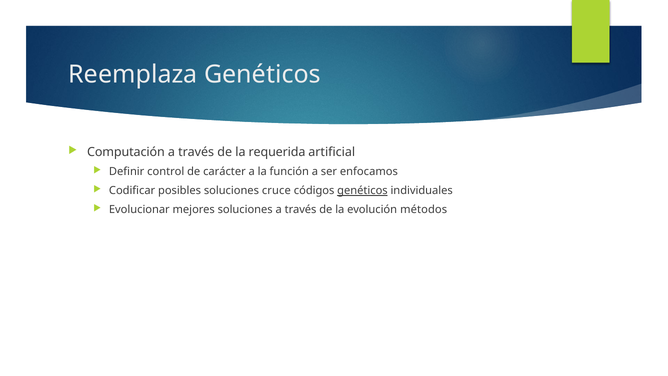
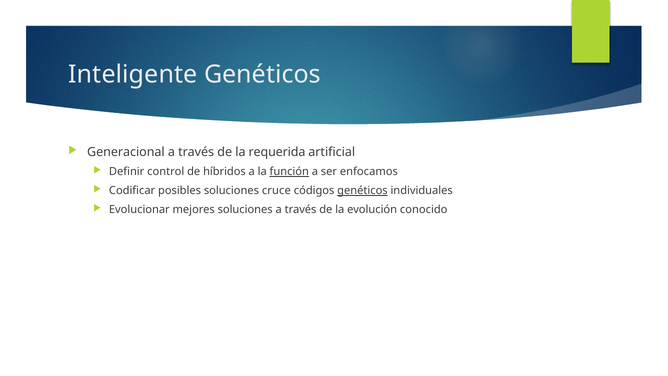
Reemplaza: Reemplaza -> Inteligente (133, 74)
Computación: Computación -> Generacional (126, 152)
carácter: carácter -> híbridos (224, 172)
función underline: none -> present (289, 172)
métodos: métodos -> conocido (424, 209)
